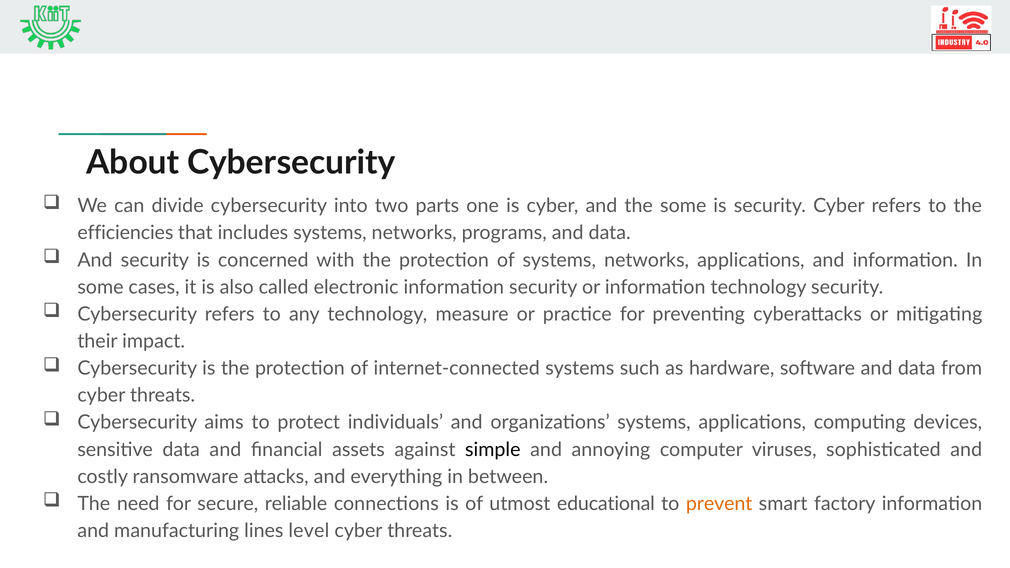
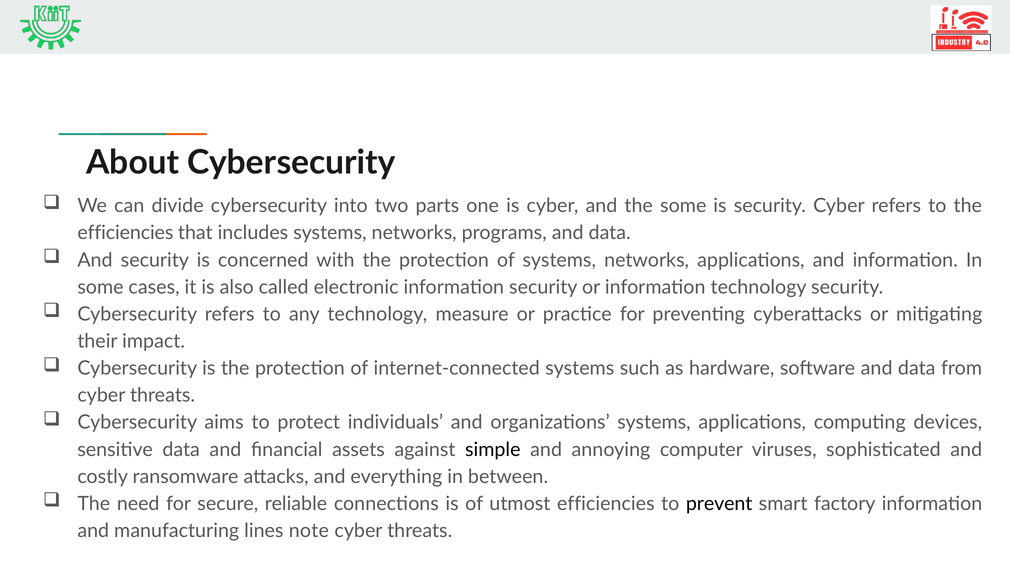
utmost educational: educational -> efficiencies (606, 504)
prevent colour: orange -> black (719, 504)
level: level -> note (309, 531)
